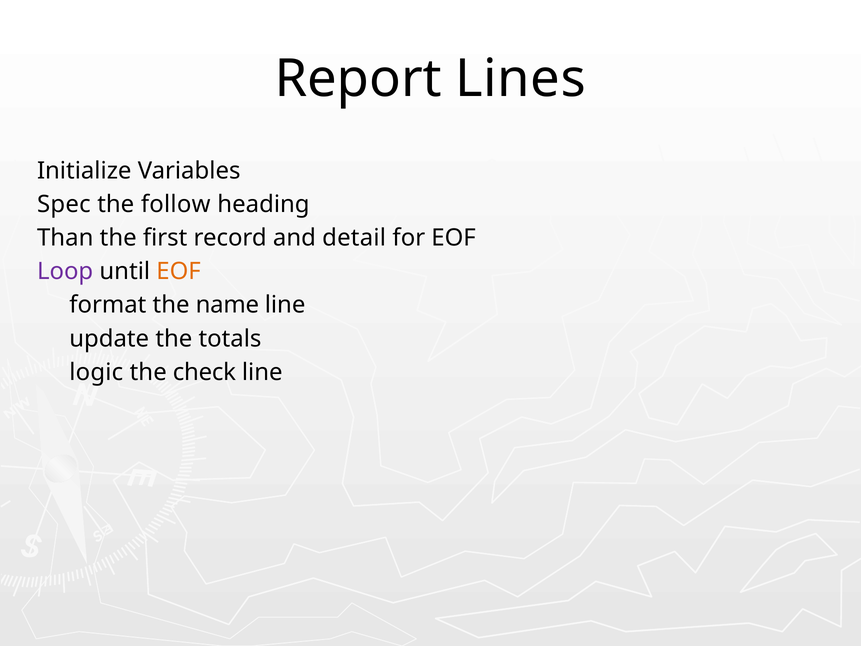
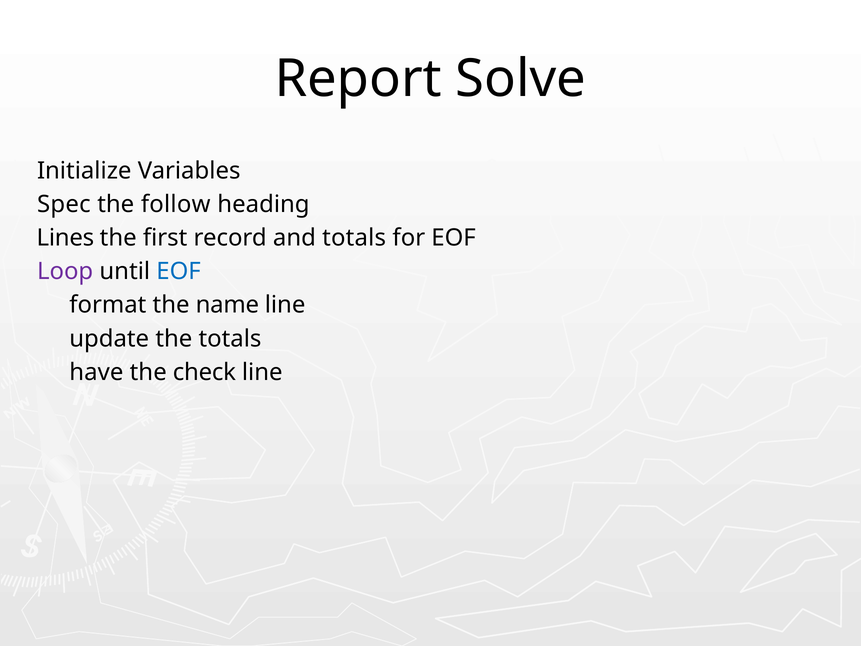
Lines: Lines -> Solve (521, 79)
Than: Than -> Lines (65, 238)
and detail: detail -> totals (354, 238)
EOF colour: orange -> blue (179, 271)
logic: logic -> have (96, 372)
